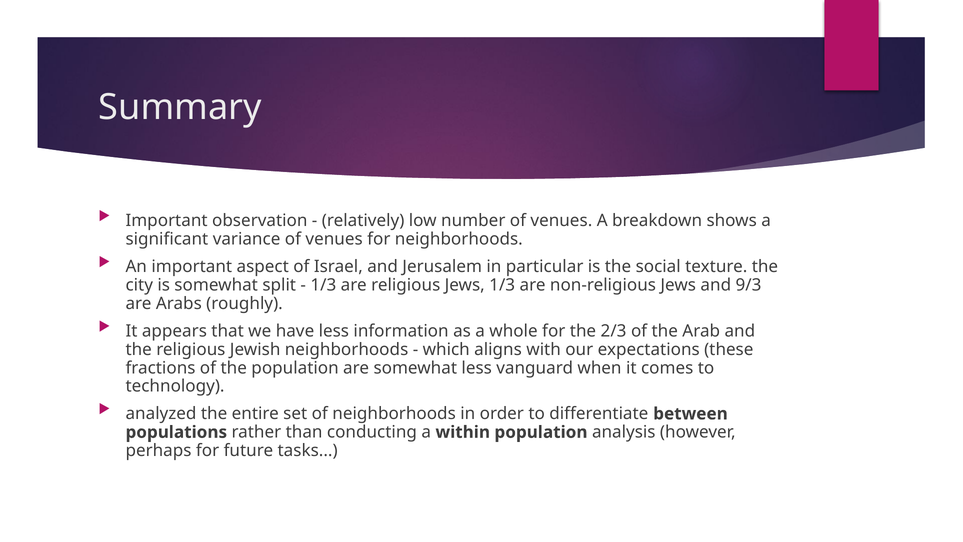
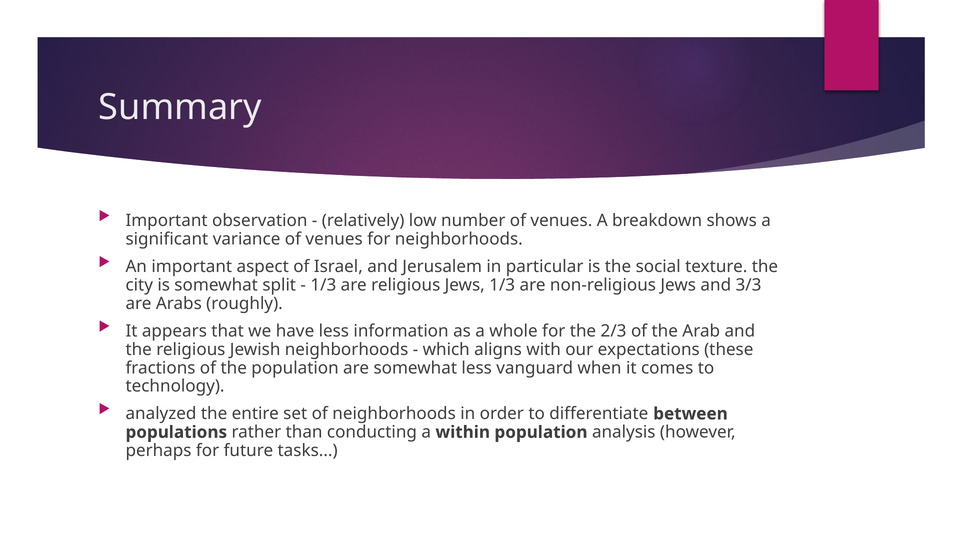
9/3: 9/3 -> 3/3 (748, 285)
